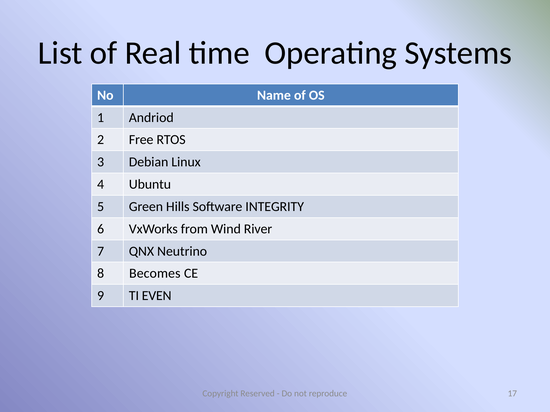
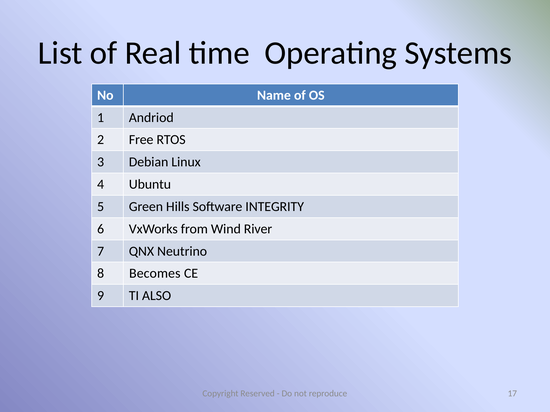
EVEN: EVEN -> ALSO (157, 296)
